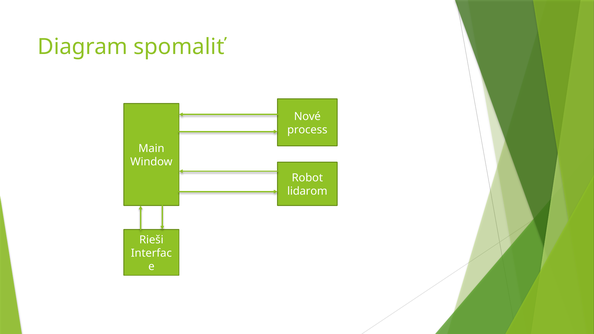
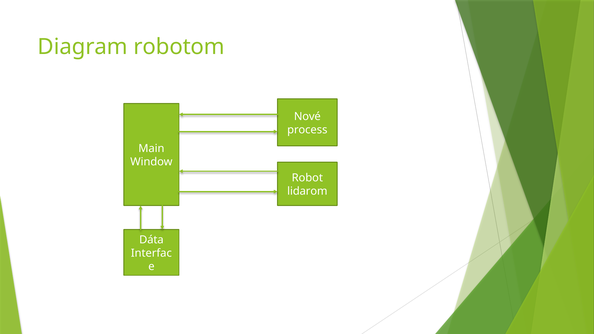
spomaliť: spomaliť -> robotom (179, 47)
Rieši: Rieši -> Dáta (151, 240)
